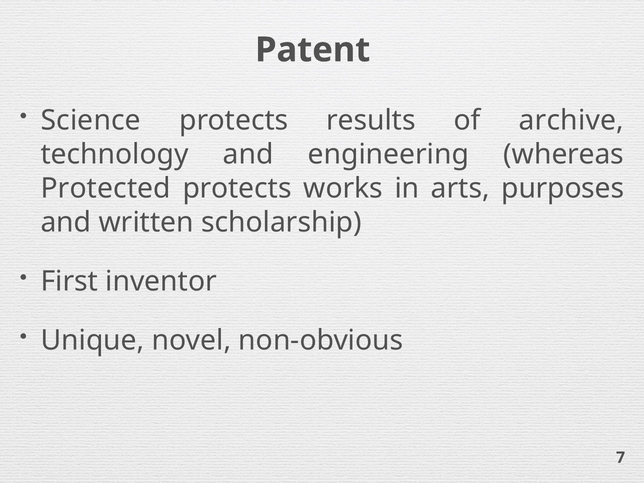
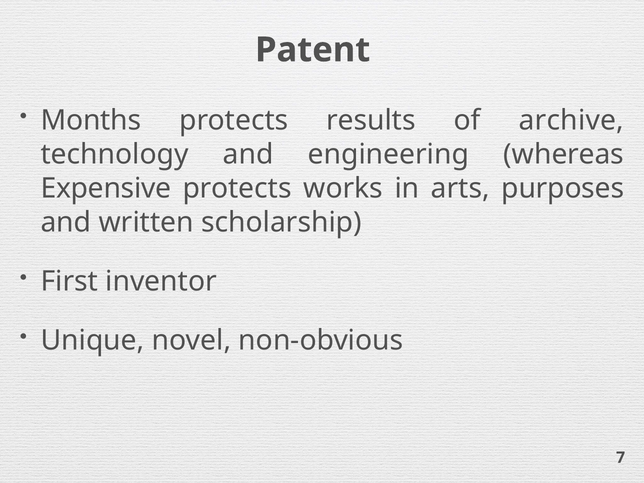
Science: Science -> Months (91, 120)
Protected: Protected -> Expensive (106, 188)
